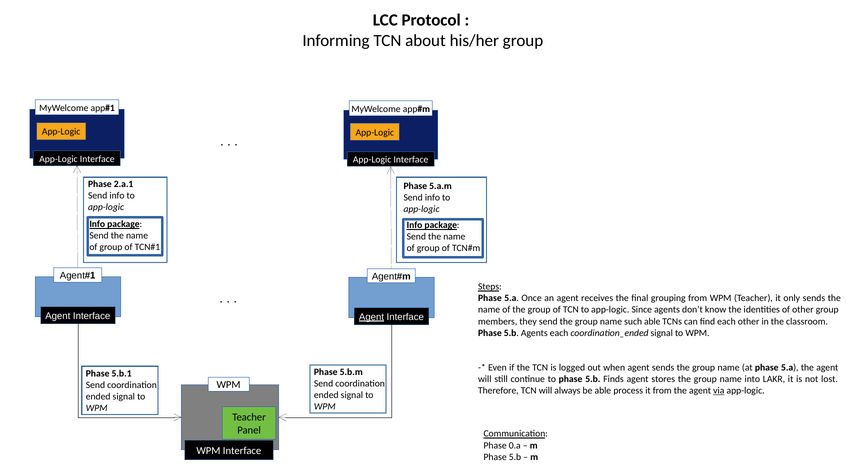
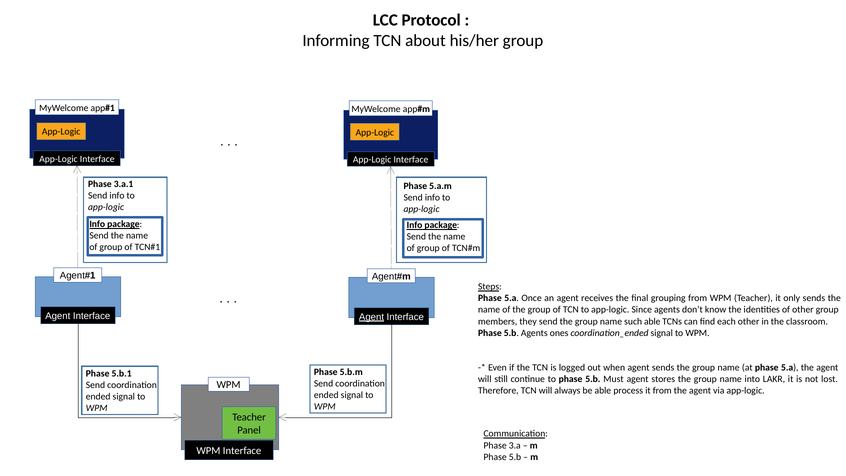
2.a.1: 2.a.1 -> 3.a.1 (124, 184)
Agents each: each -> ones (559, 333)
Finds: Finds -> Must (613, 379)
via underline: present -> none (719, 391)
0.a: 0.a -> 3.a (515, 445)
